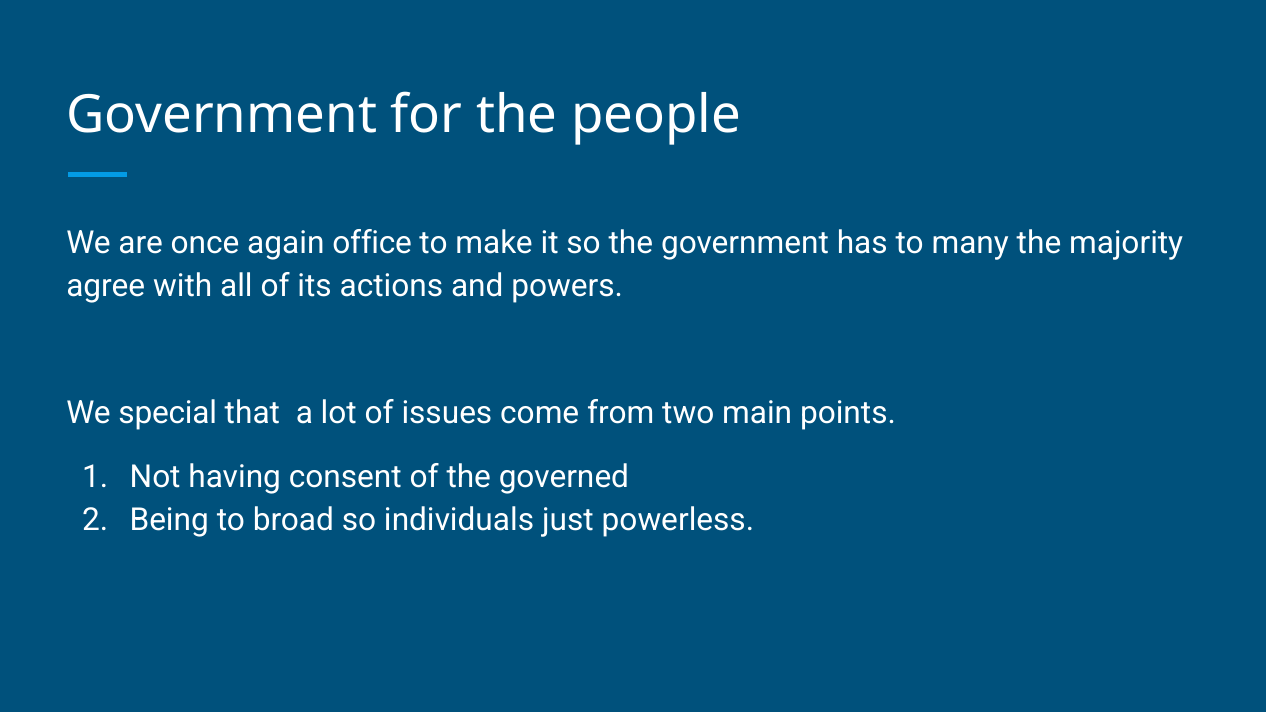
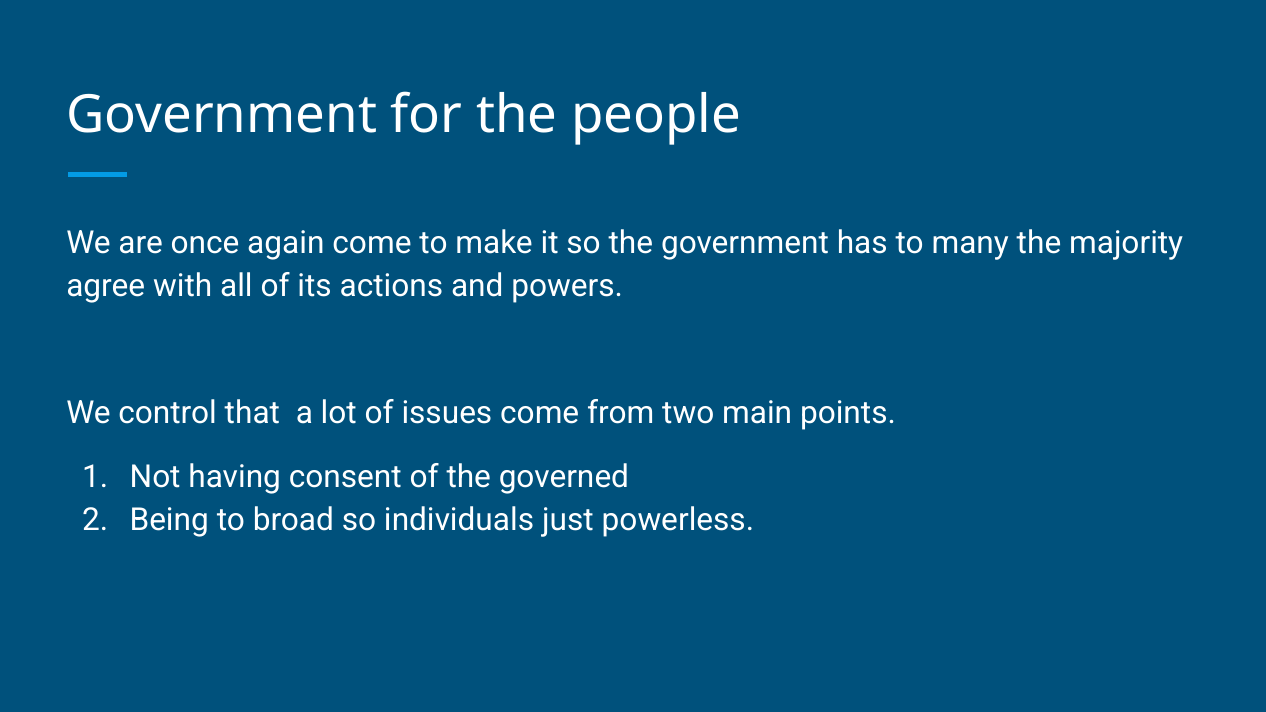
again office: office -> come (372, 243)
special: special -> control (168, 413)
